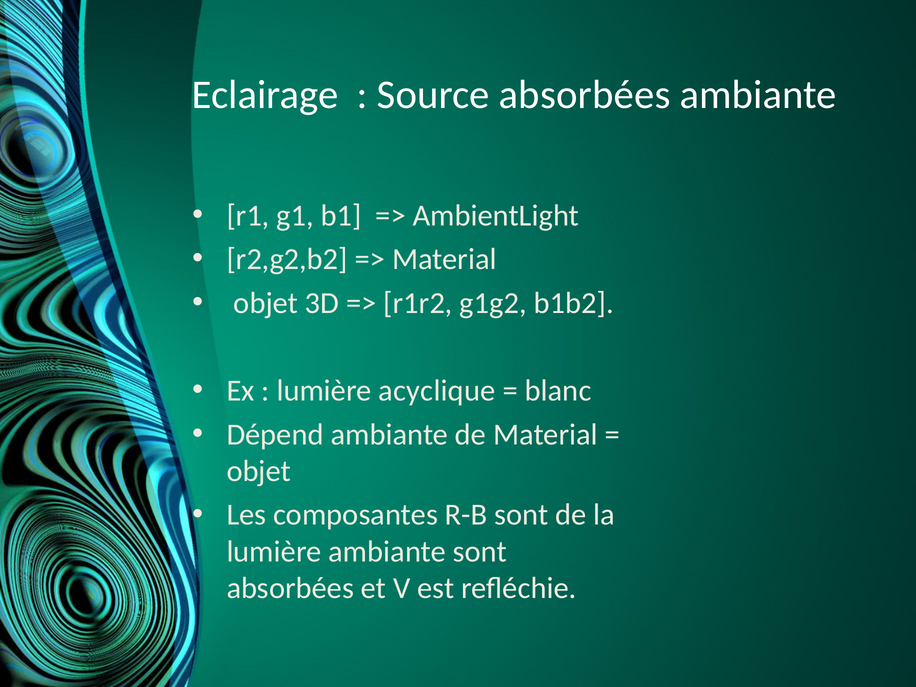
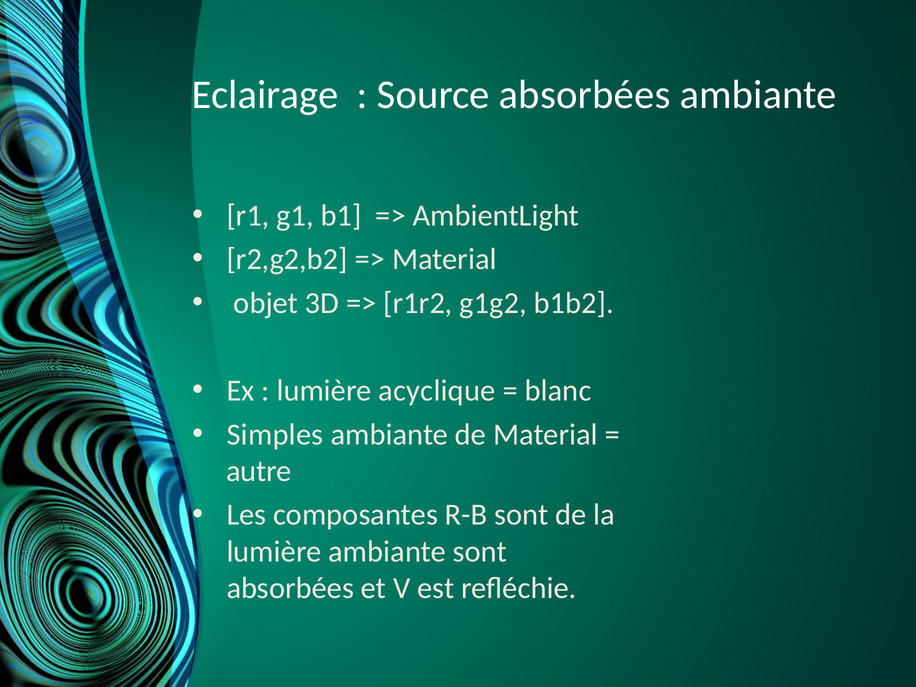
Dépend: Dépend -> Simples (275, 434)
objet: objet -> autre (259, 471)
